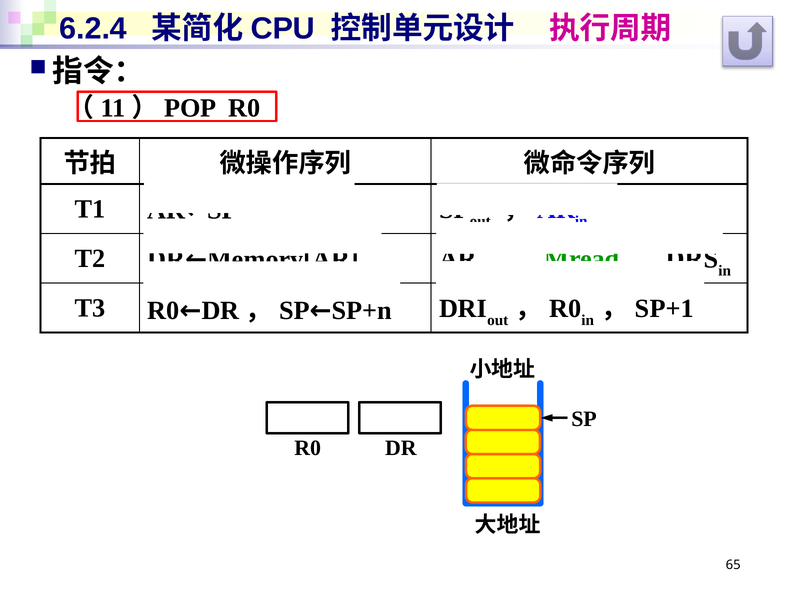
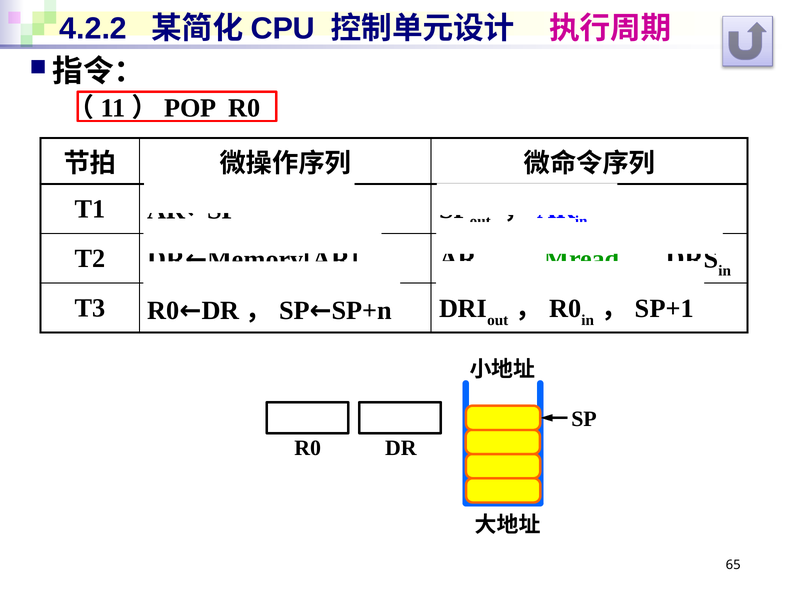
6.2.4: 6.2.4 -> 4.2.2 (93, 29)
